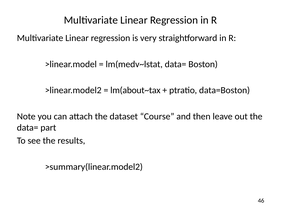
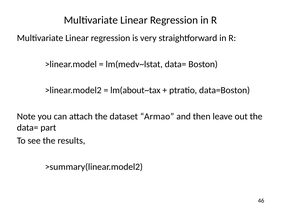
Course: Course -> Armao (157, 117)
